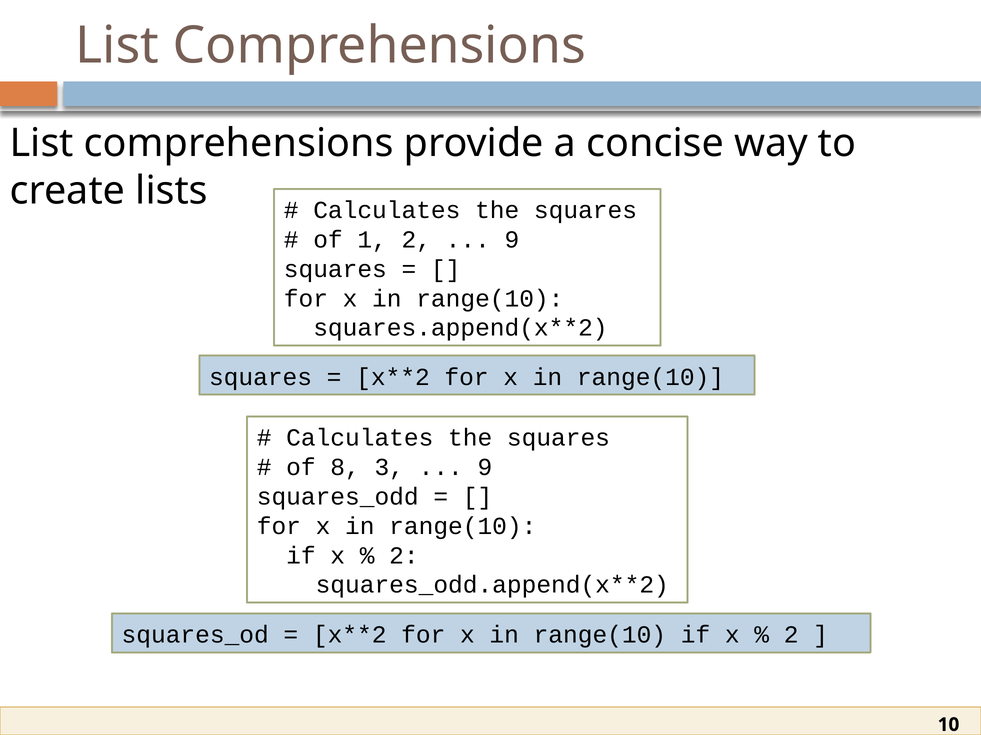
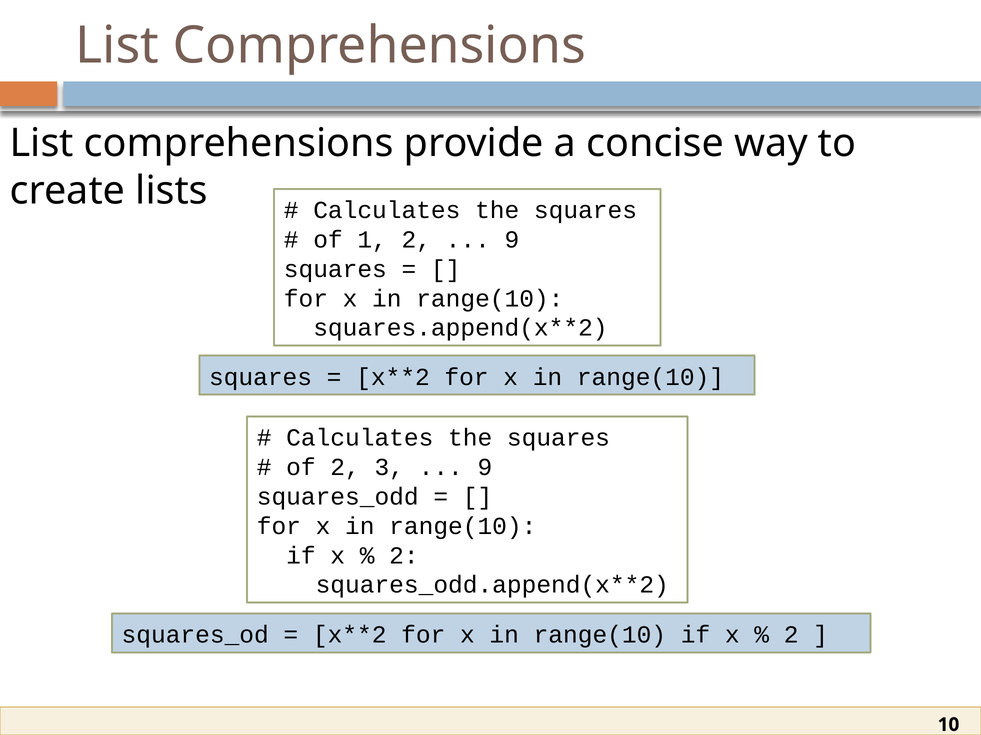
of 8: 8 -> 2 (345, 468)
